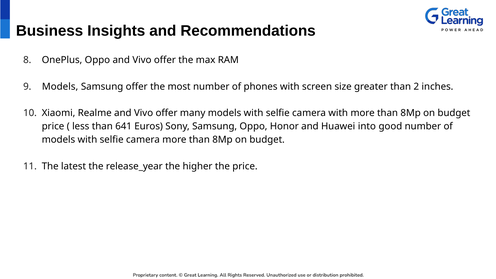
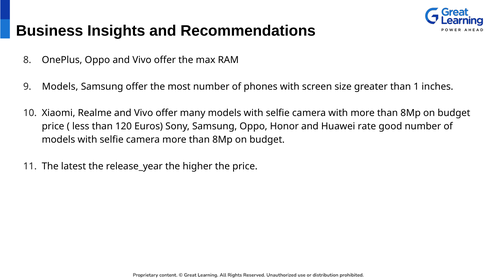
2: 2 -> 1 (416, 86)
641: 641 -> 120 (124, 126)
into: into -> rate (367, 126)
